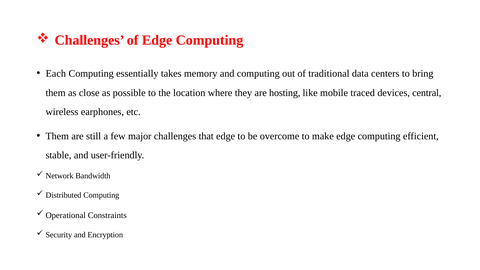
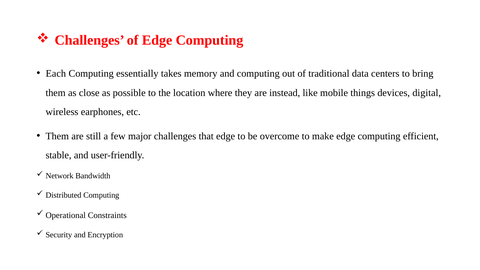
hosting: hosting -> instead (285, 93)
traced: traced -> things (363, 93)
central: central -> digital (427, 93)
